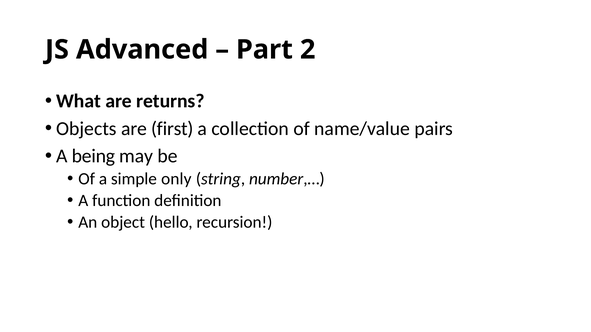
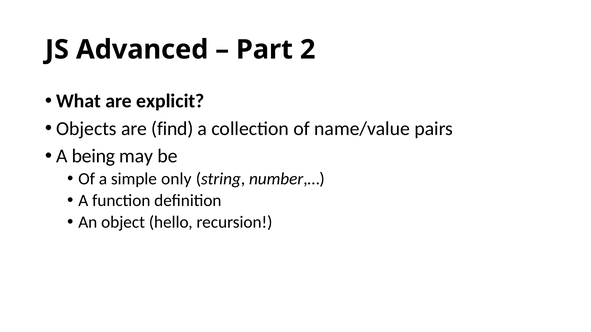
returns: returns -> explicit (170, 101)
first: first -> find (172, 129)
